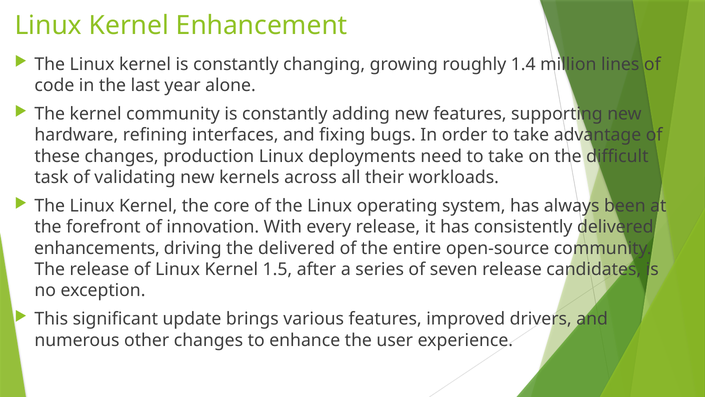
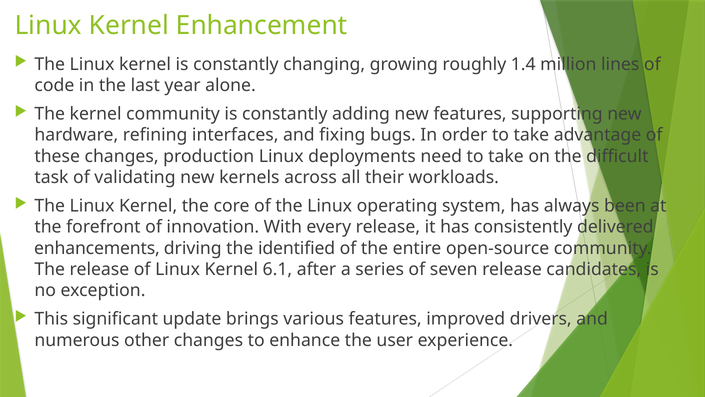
the delivered: delivered -> identified (297, 248)
1.5: 1.5 -> 6.1 (277, 269)
